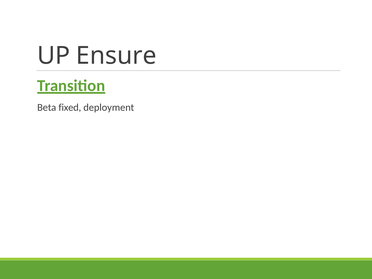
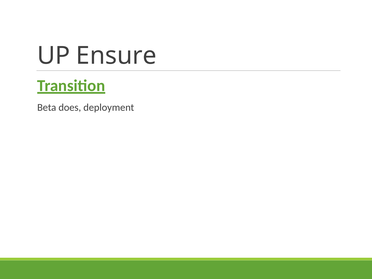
fixed: fixed -> does (70, 108)
